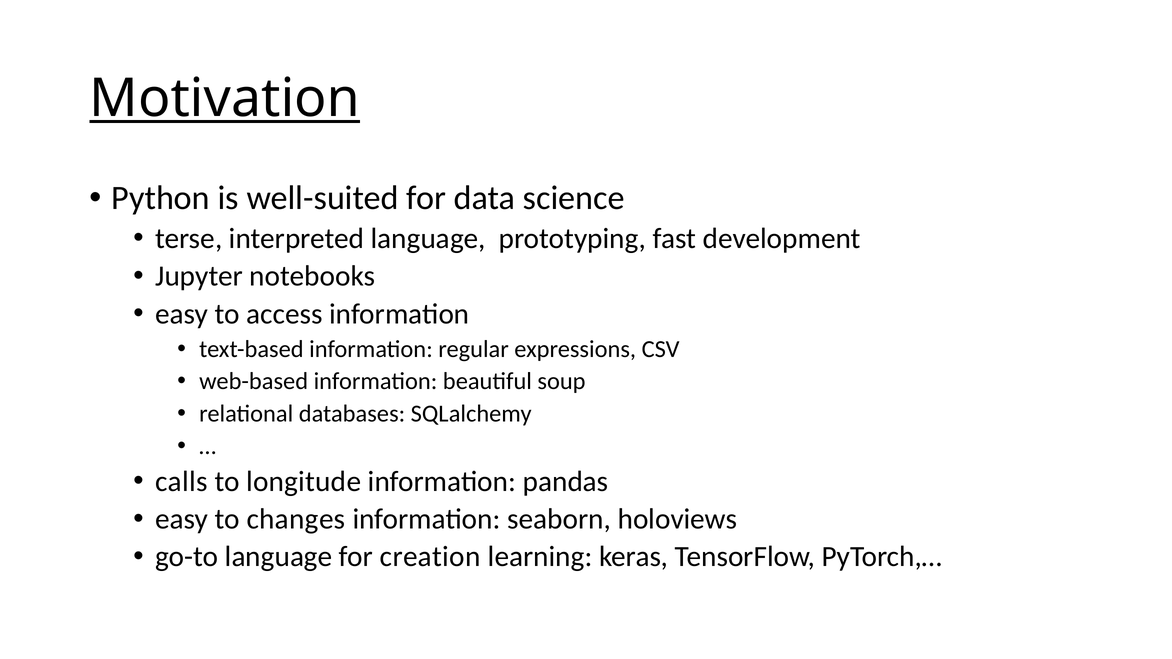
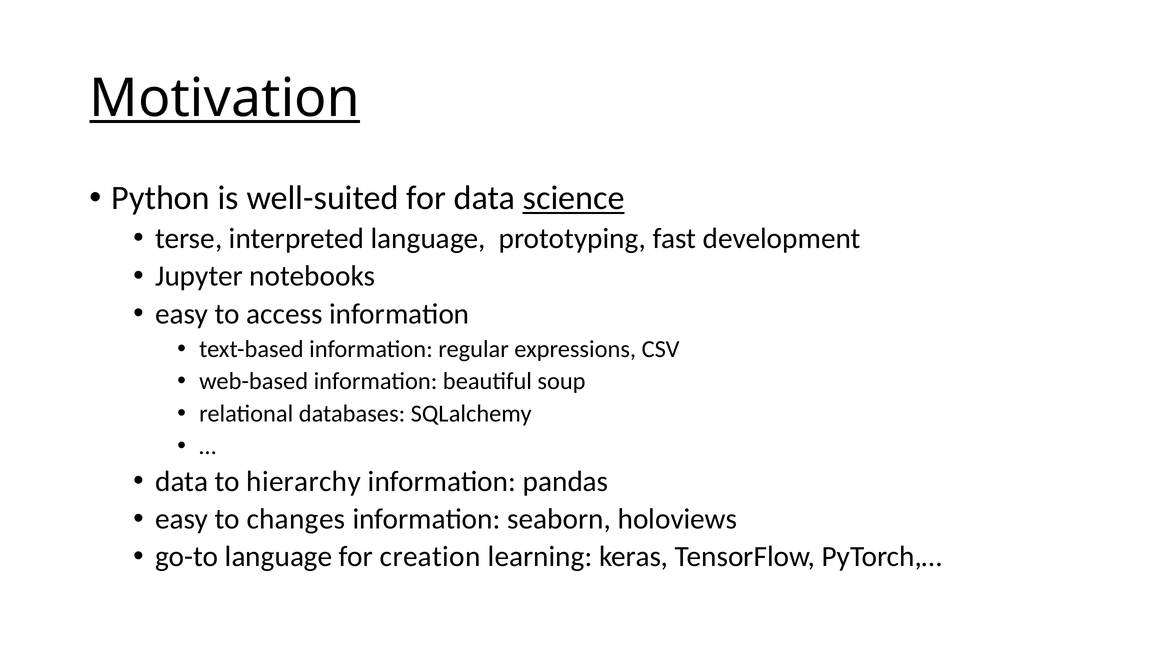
science underline: none -> present (574, 198)
calls: calls -> data (182, 482)
longitude: longitude -> hierarchy (304, 482)
